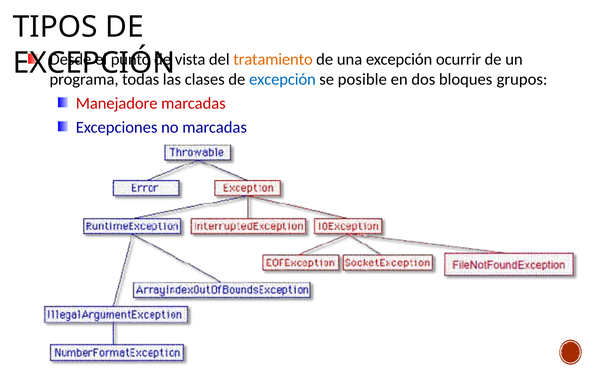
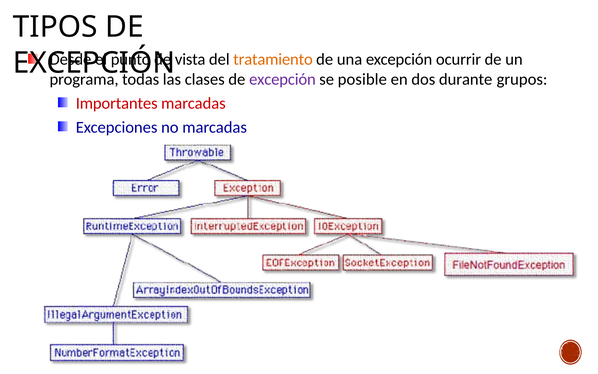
excepción colour: blue -> purple (282, 79)
bloques: bloques -> durante (466, 79)
Manejadore: Manejadore -> Importantes (117, 103)
